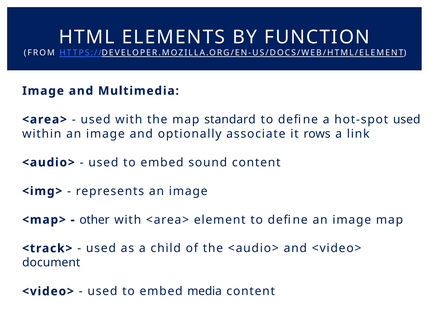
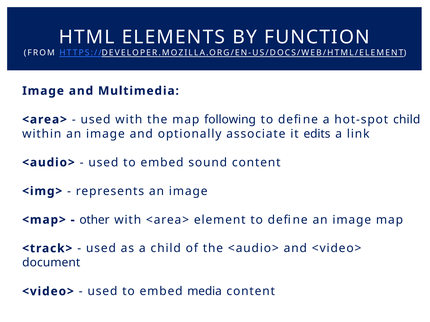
standard: standard -> following (230, 120)
hot-spot used: used -> child (407, 120)
rows: rows -> edits (317, 134)
